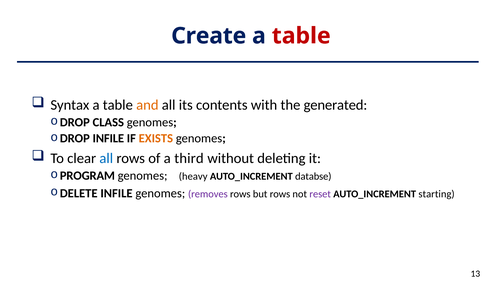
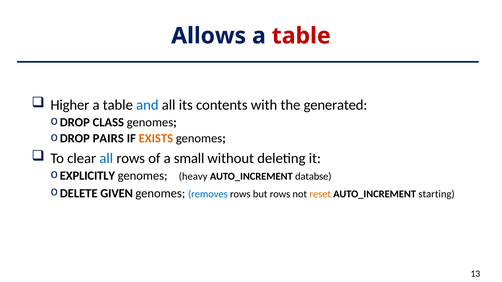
Create: Create -> Allows (209, 36)
Syntax: Syntax -> Higher (70, 105)
and colour: orange -> blue (147, 105)
DROP INFILE: INFILE -> PAIRS (108, 139)
third: third -> small (189, 158)
PROGRAM: PROGRAM -> EXPLICITLY (87, 176)
DELETE INFILE: INFILE -> GIVEN (117, 194)
removes colour: purple -> blue (208, 194)
reset colour: purple -> orange (320, 194)
